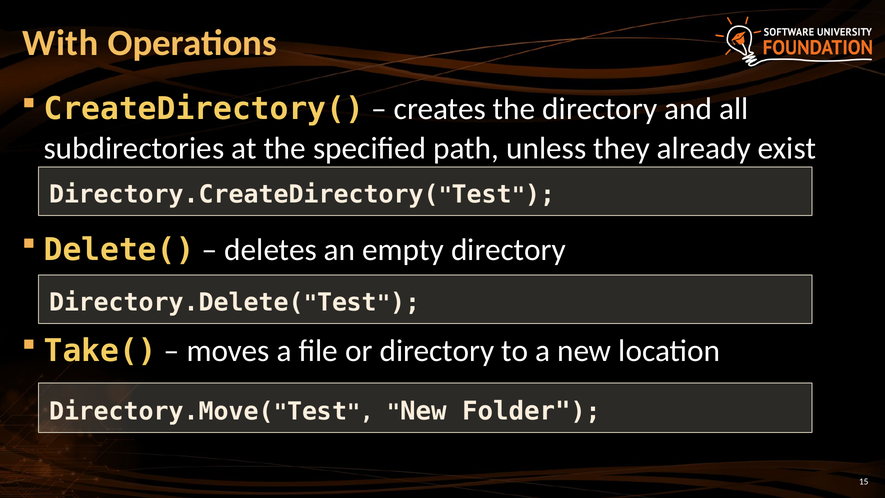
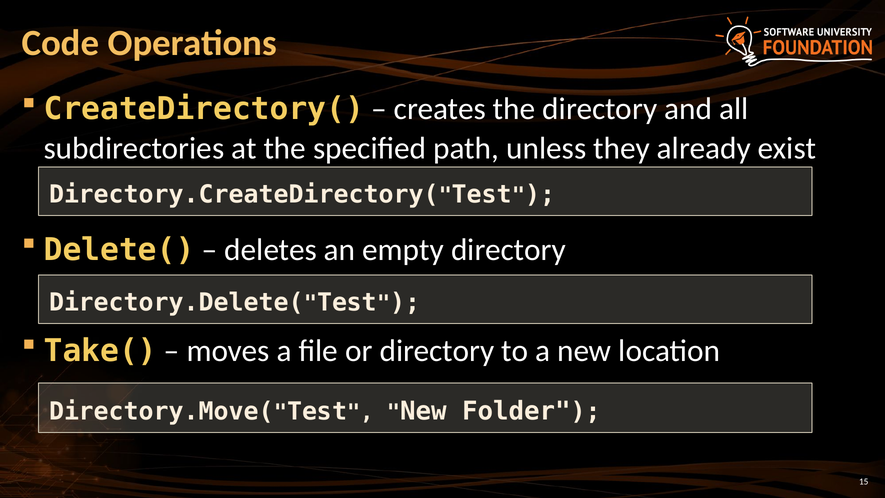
With: With -> Code (60, 43)
